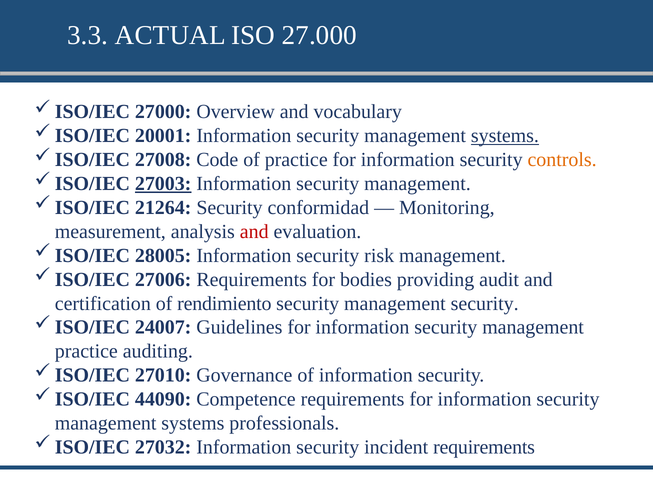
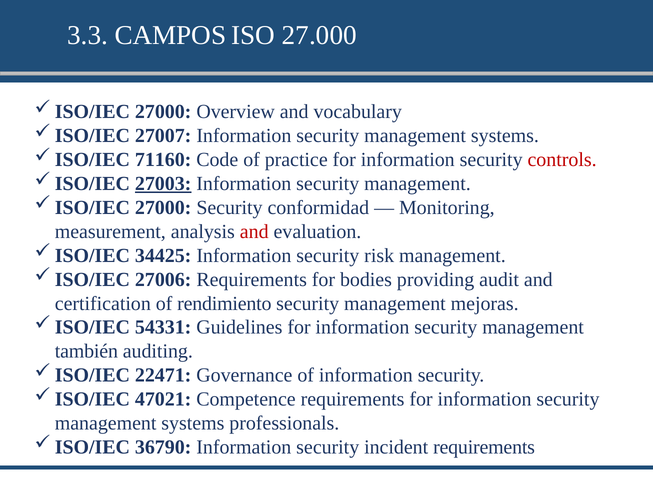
ACTUAL: ACTUAL -> CAMPOS (170, 35)
20001: 20001 -> 27007 (163, 136)
systems underline: present -> none (505, 136)
27008: 27008 -> 71160 (163, 160)
controls colour: orange -> red (562, 160)
21264: 21264 -> 27000 (163, 208)
28005: 28005 -> 34425 (163, 255)
management security: security -> mejoras (485, 303)
24007: 24007 -> 54331 (163, 327)
practice: practice -> también (86, 351)
27010: 27010 -> 22471 (163, 375)
44090: 44090 -> 47021 (163, 399)
27032: 27032 -> 36790 (163, 447)
